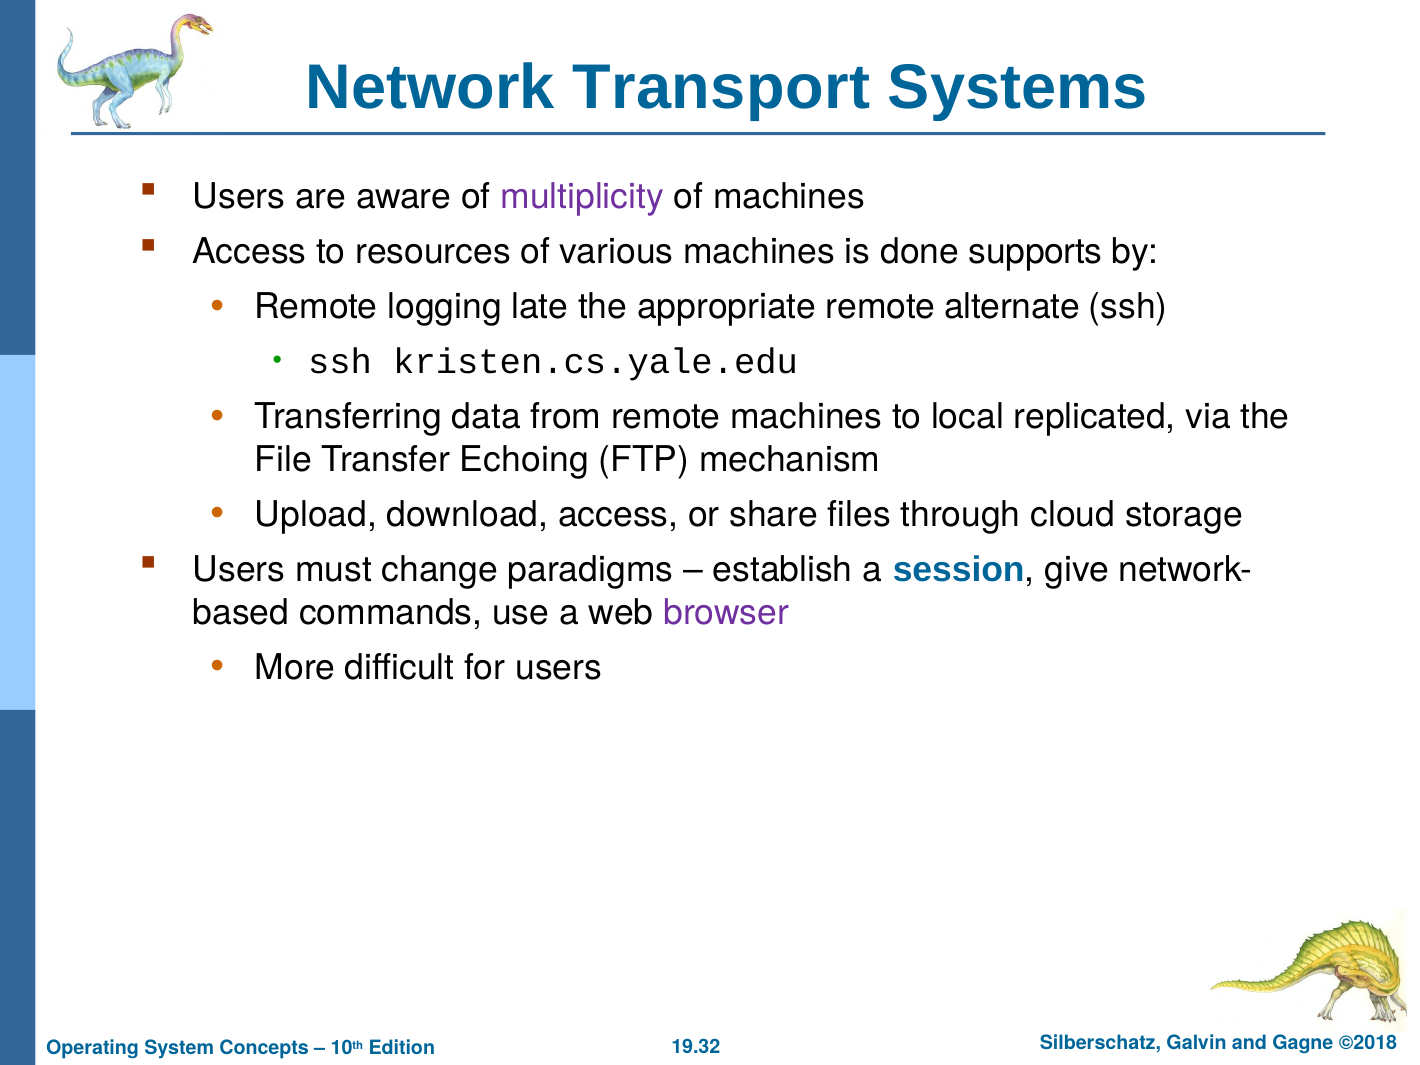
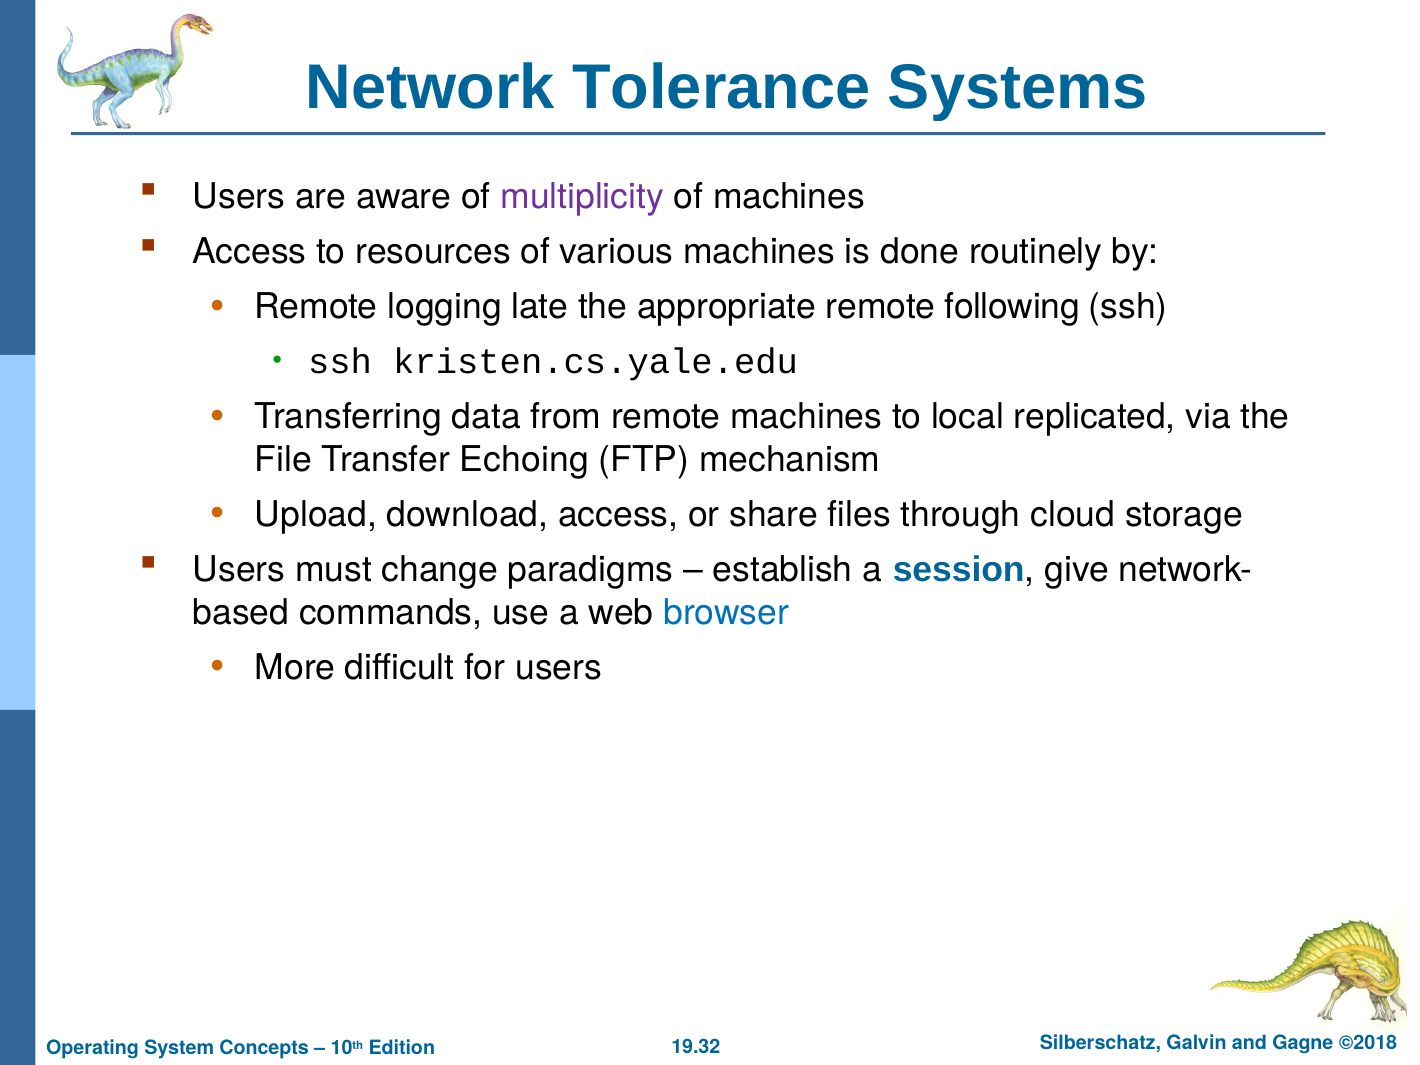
Transport: Transport -> Tolerance (721, 88)
supports: supports -> routinely (1036, 252)
alternate: alternate -> following (1012, 307)
browser colour: purple -> blue (726, 612)
